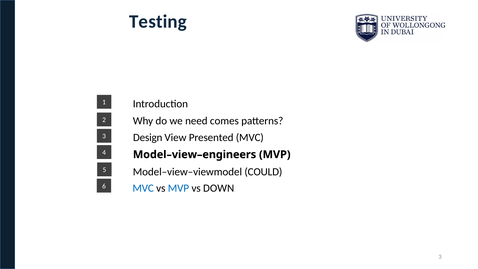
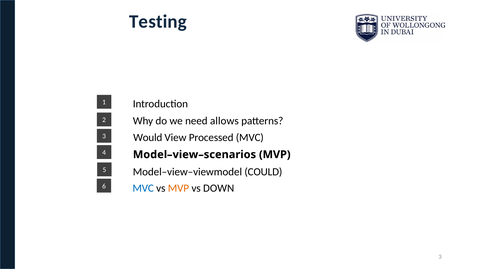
comes: comes -> allows (224, 121)
Design: Design -> Would (148, 137)
Presented: Presented -> Processed (211, 137)
Model–view–engineers: Model–view–engineers -> Model–view–scenarios (194, 154)
MVP colour: blue -> orange (178, 188)
